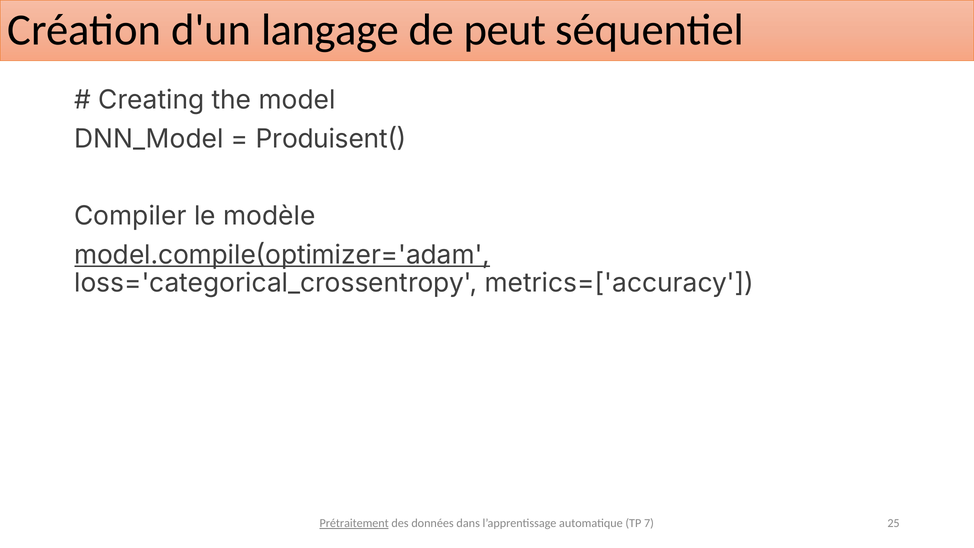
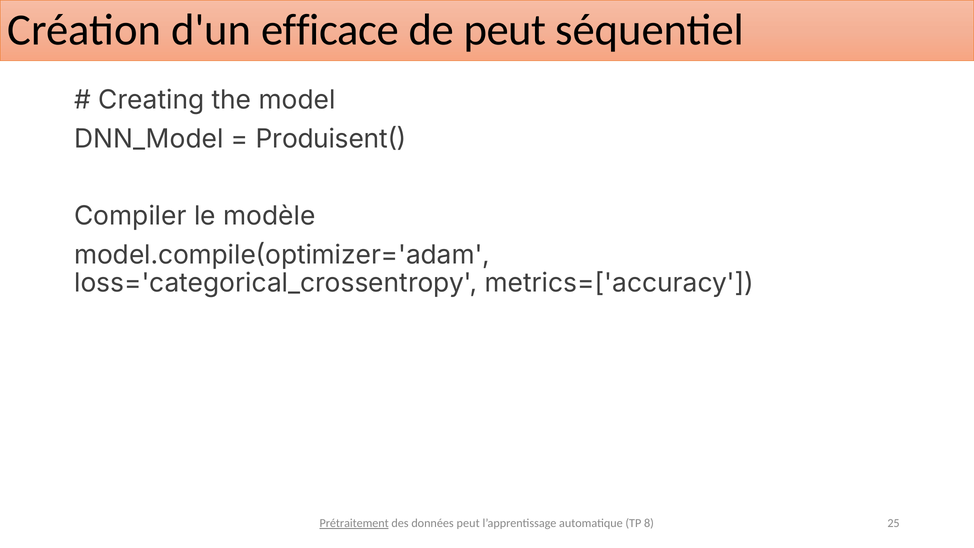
langage: langage -> efficace (330, 30)
model.compile(optimizer='adam underline: present -> none (282, 255)
données dans: dans -> peut (468, 523)
7: 7 -> 8 (649, 523)
